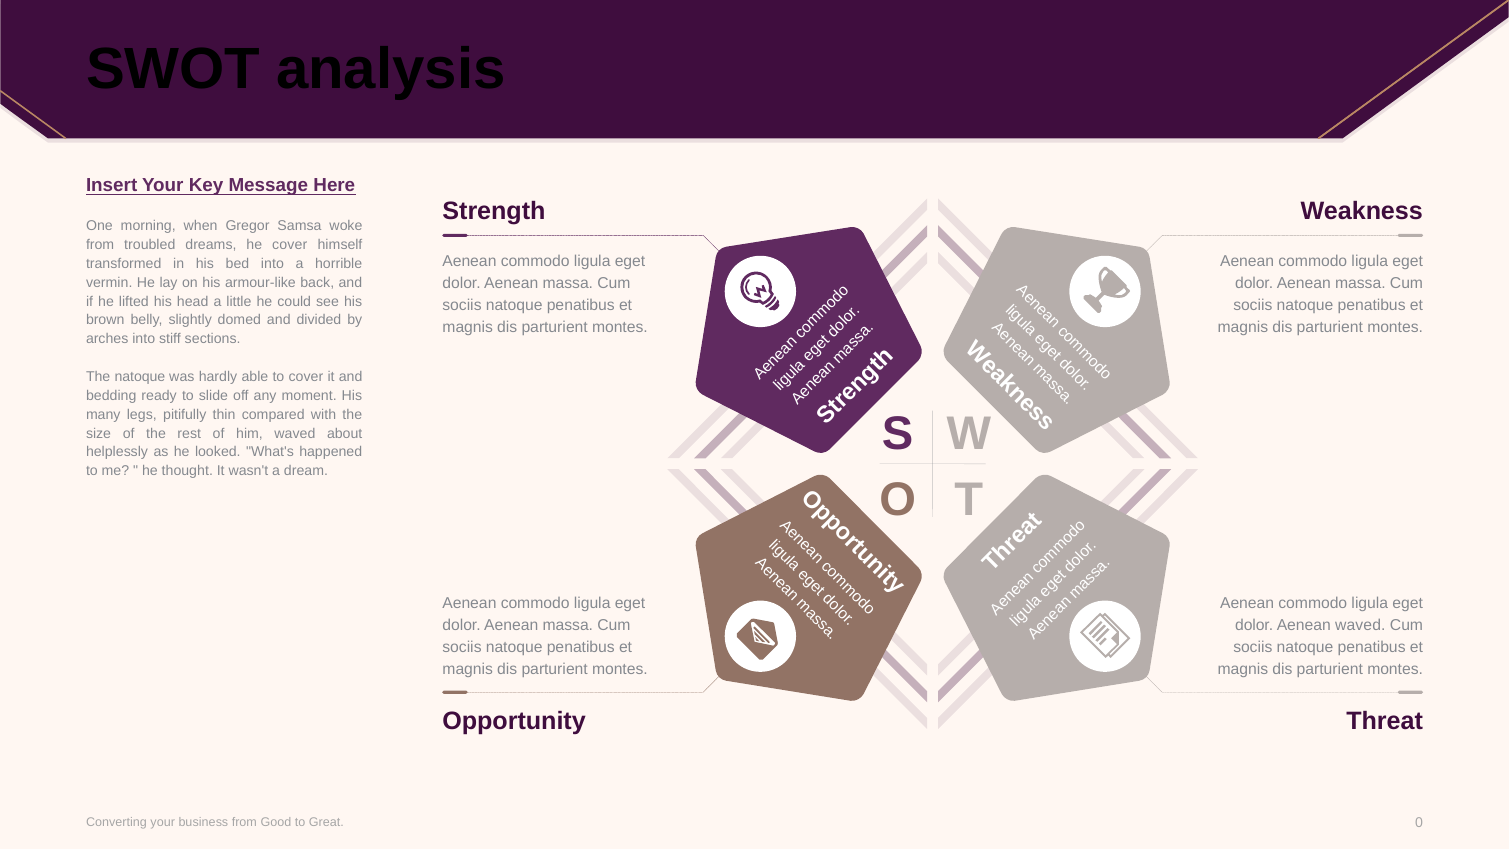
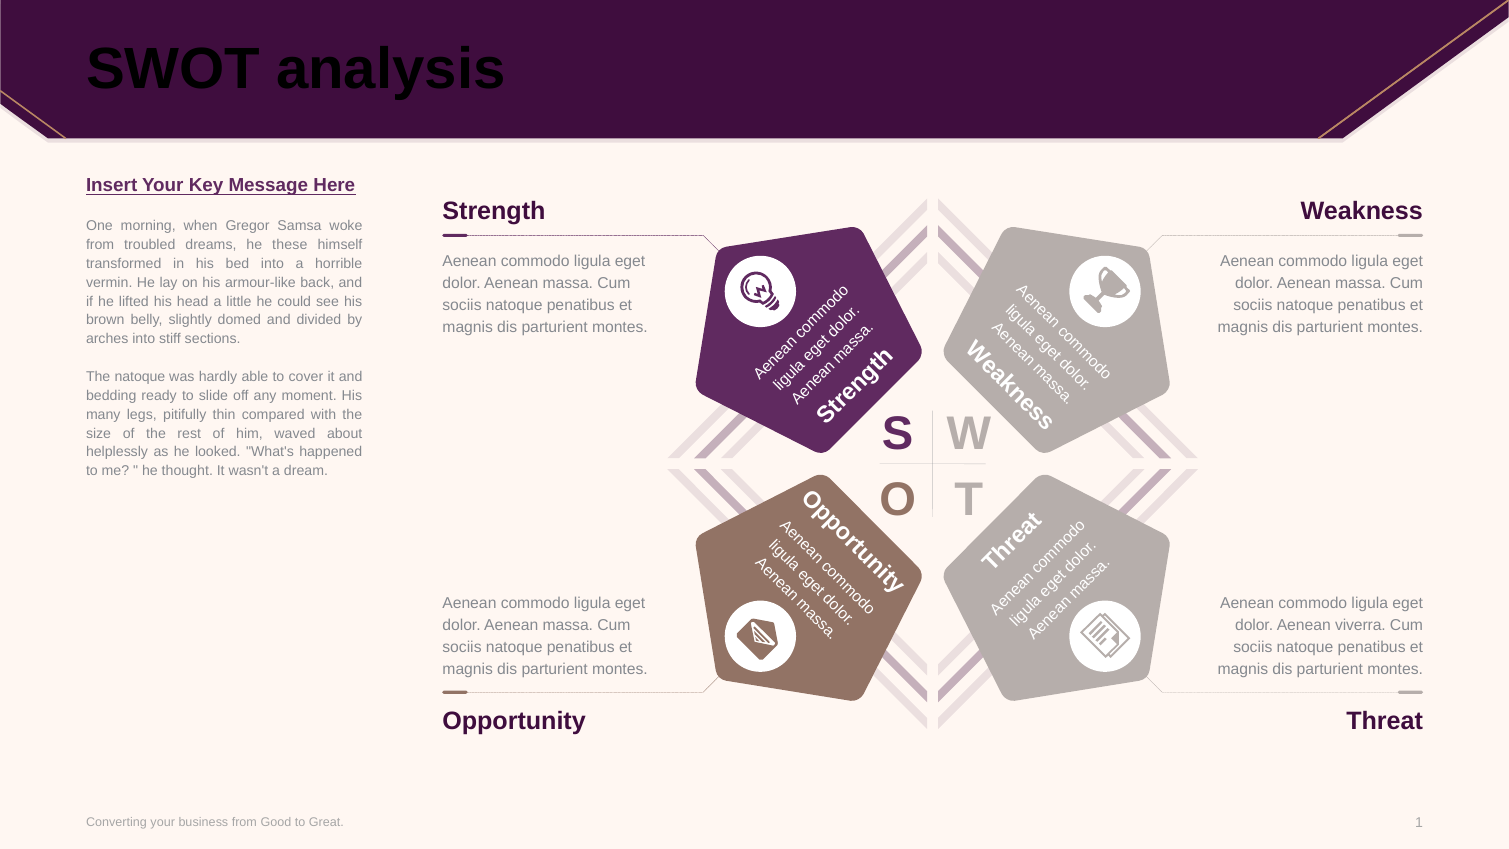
he cover: cover -> these (290, 245)
Aenean waved: waved -> viverra (1360, 625)
0: 0 -> 1 (1419, 823)
